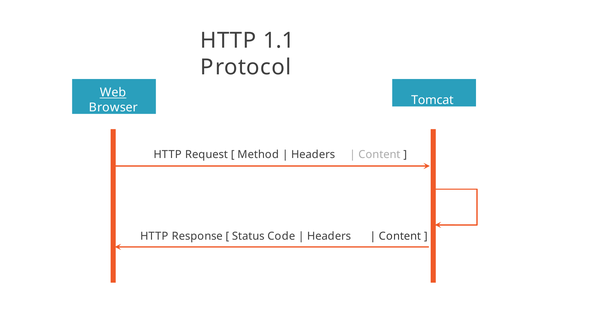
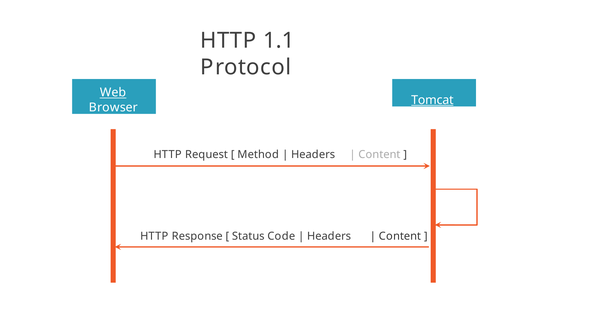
Tomcat underline: none -> present (432, 100)
